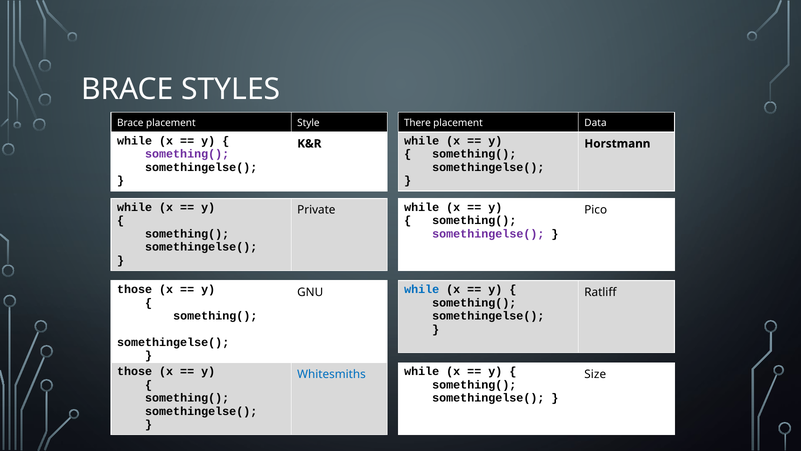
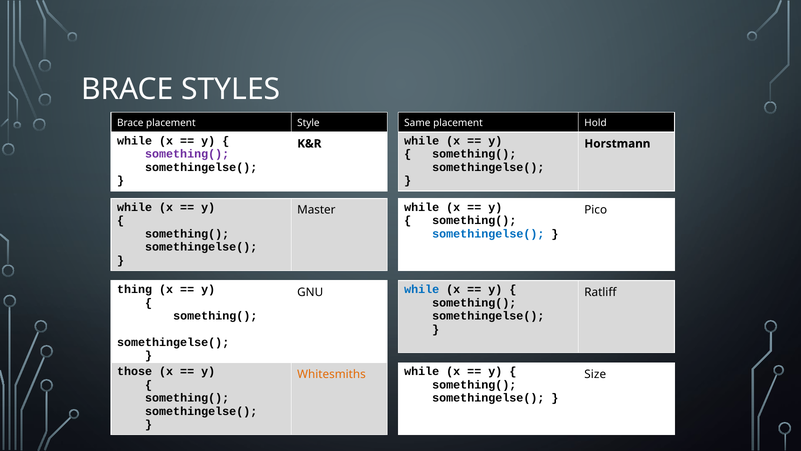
There: There -> Same (417, 123)
Data: Data -> Hold (596, 123)
Private: Private -> Master (316, 210)
somethingelse( colour: purple -> blue (488, 234)
those: those -> thing (135, 289)
Whitesmiths colour: blue -> orange (331, 374)
